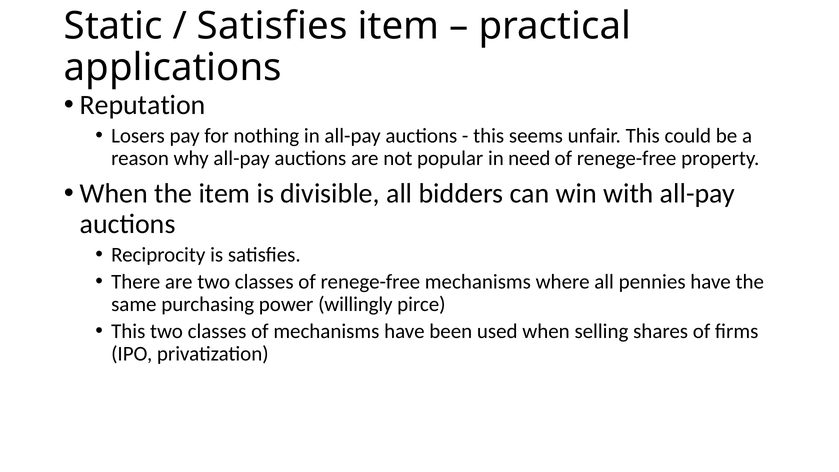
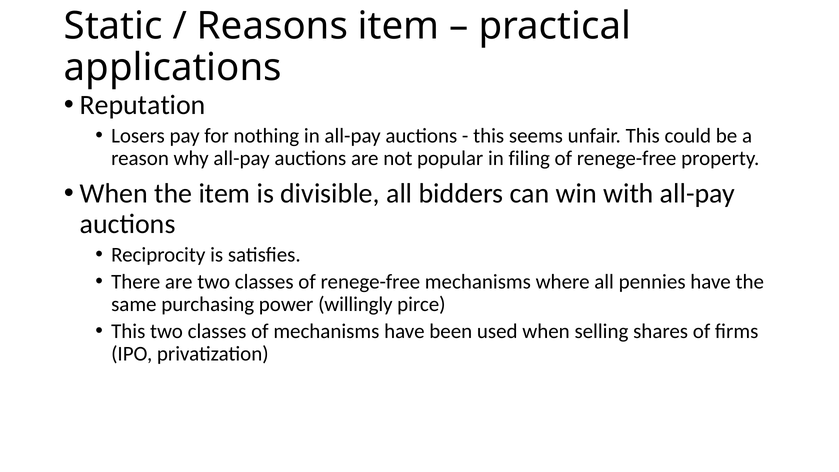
Satisfies: Satisfies -> Reasons (272, 26)
need: need -> filing (529, 159)
